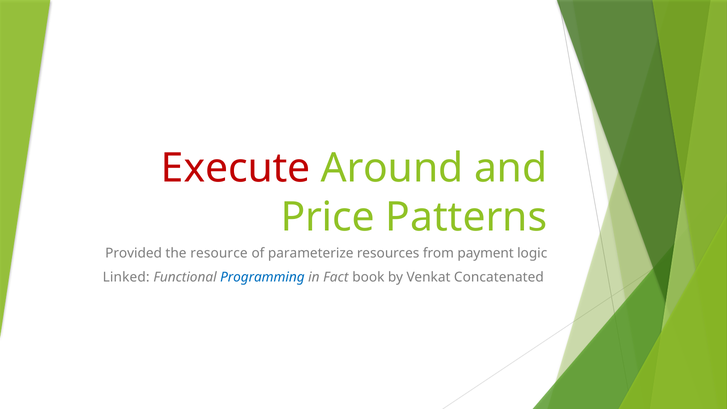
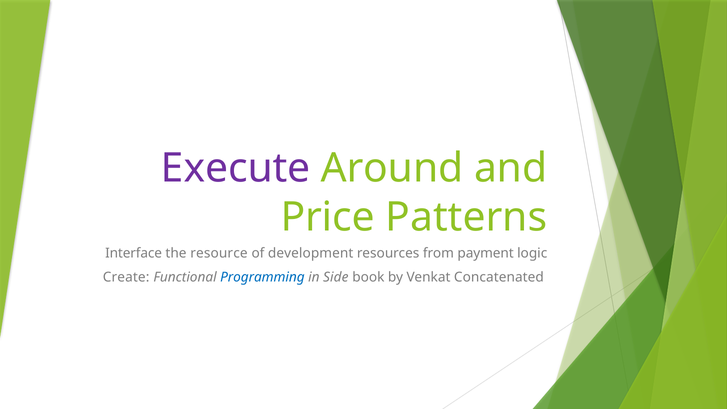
Execute colour: red -> purple (236, 168)
Provided: Provided -> Interface (134, 253)
parameterize: parameterize -> development (311, 253)
Linked: Linked -> Create (126, 277)
Fact: Fact -> Side (336, 277)
